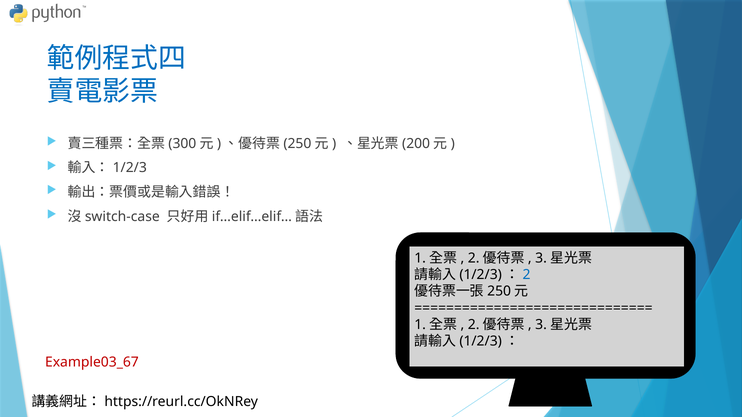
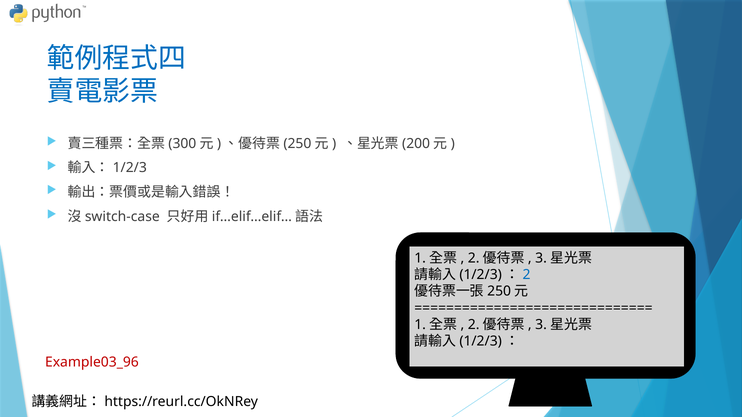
Example03_67: Example03_67 -> Example03_96 (92, 363)
